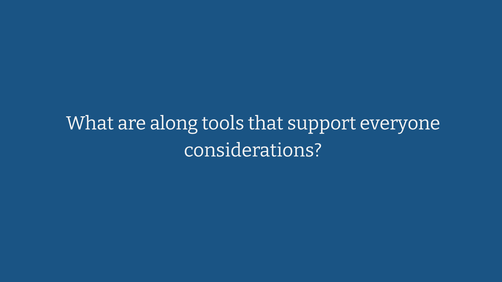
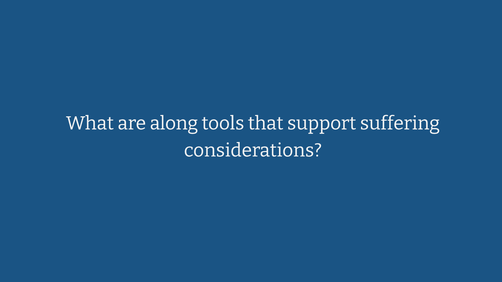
everyone: everyone -> suffering (400, 123)
